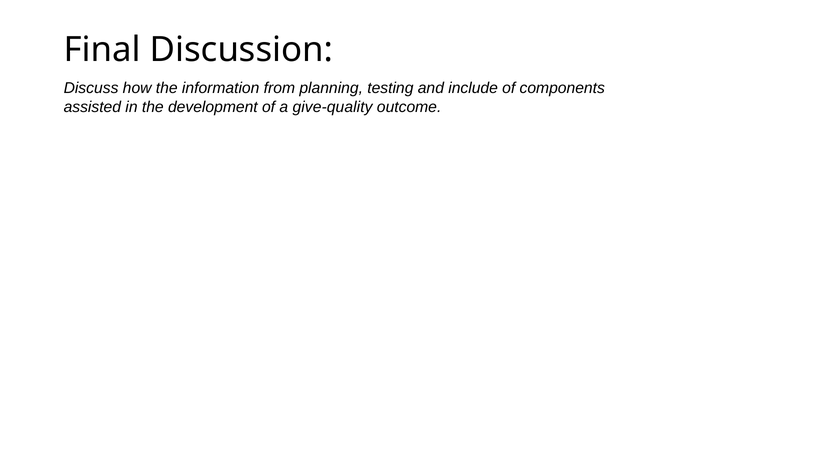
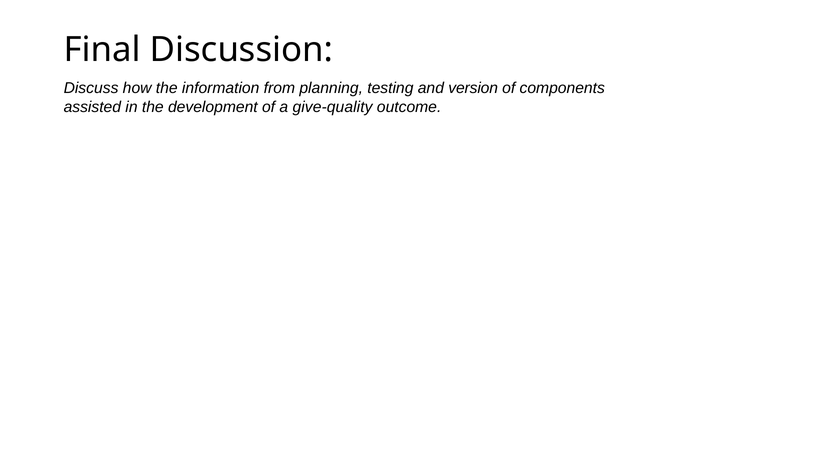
include: include -> version (473, 88)
